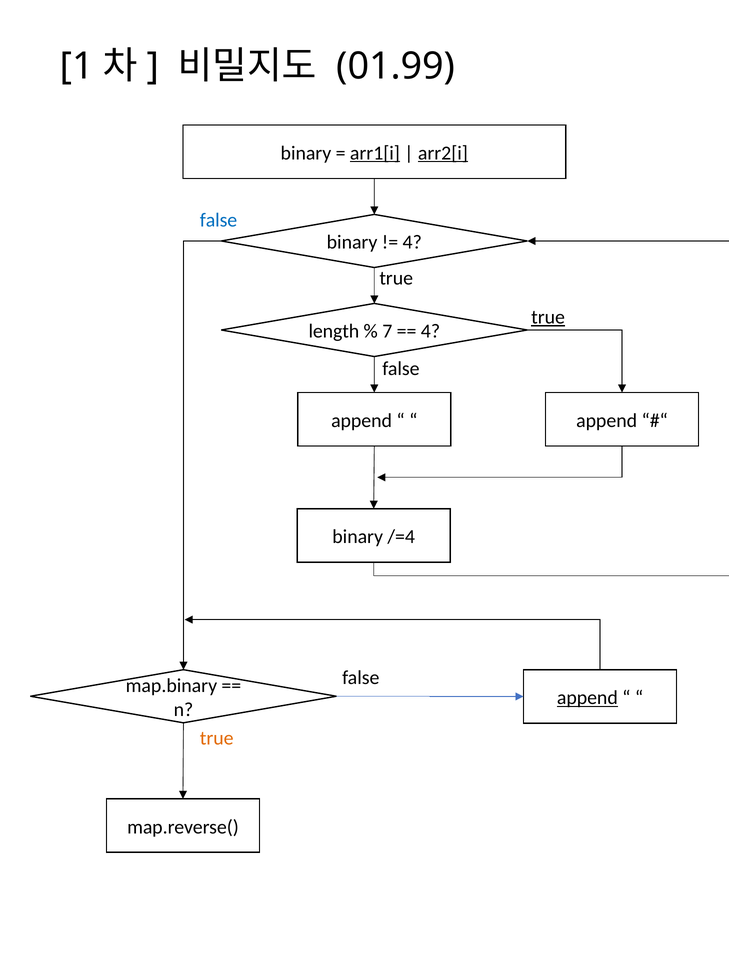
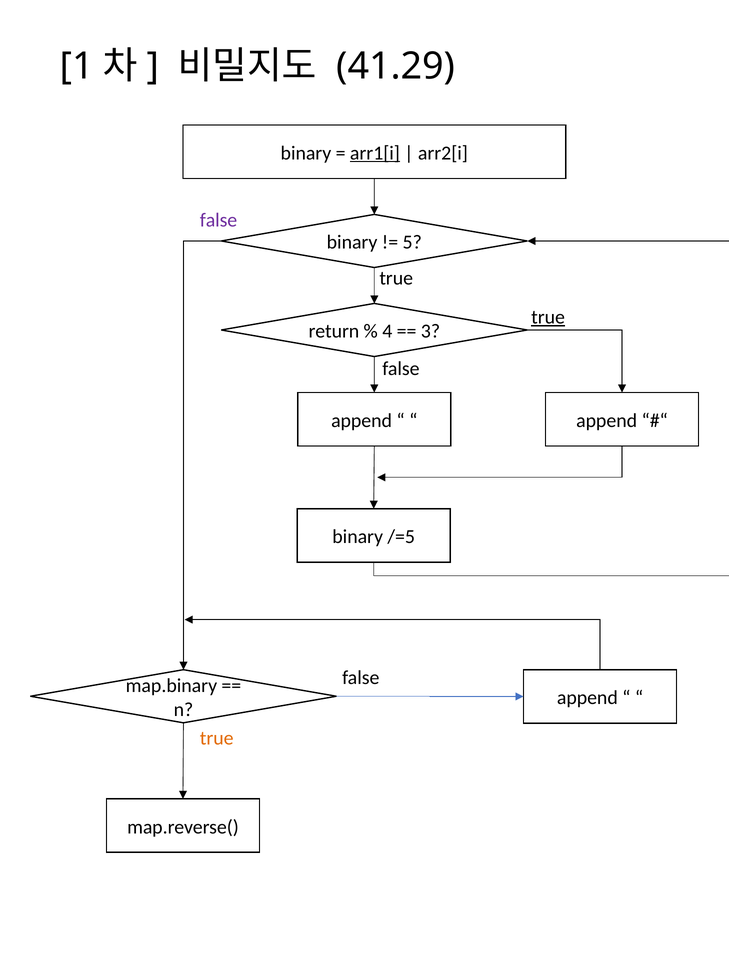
01.99: 01.99 -> 41.29 (396, 67)
arr2[i underline: present -> none (443, 153)
false colour: blue -> purple (219, 220)
4: 4 -> 5 (412, 242)
length: length -> return (334, 331)
7: 7 -> 4 (387, 331)
4: 4 -> 3 (430, 331)
/=4: /=4 -> /=5 (401, 537)
append underline: present -> none (587, 698)
